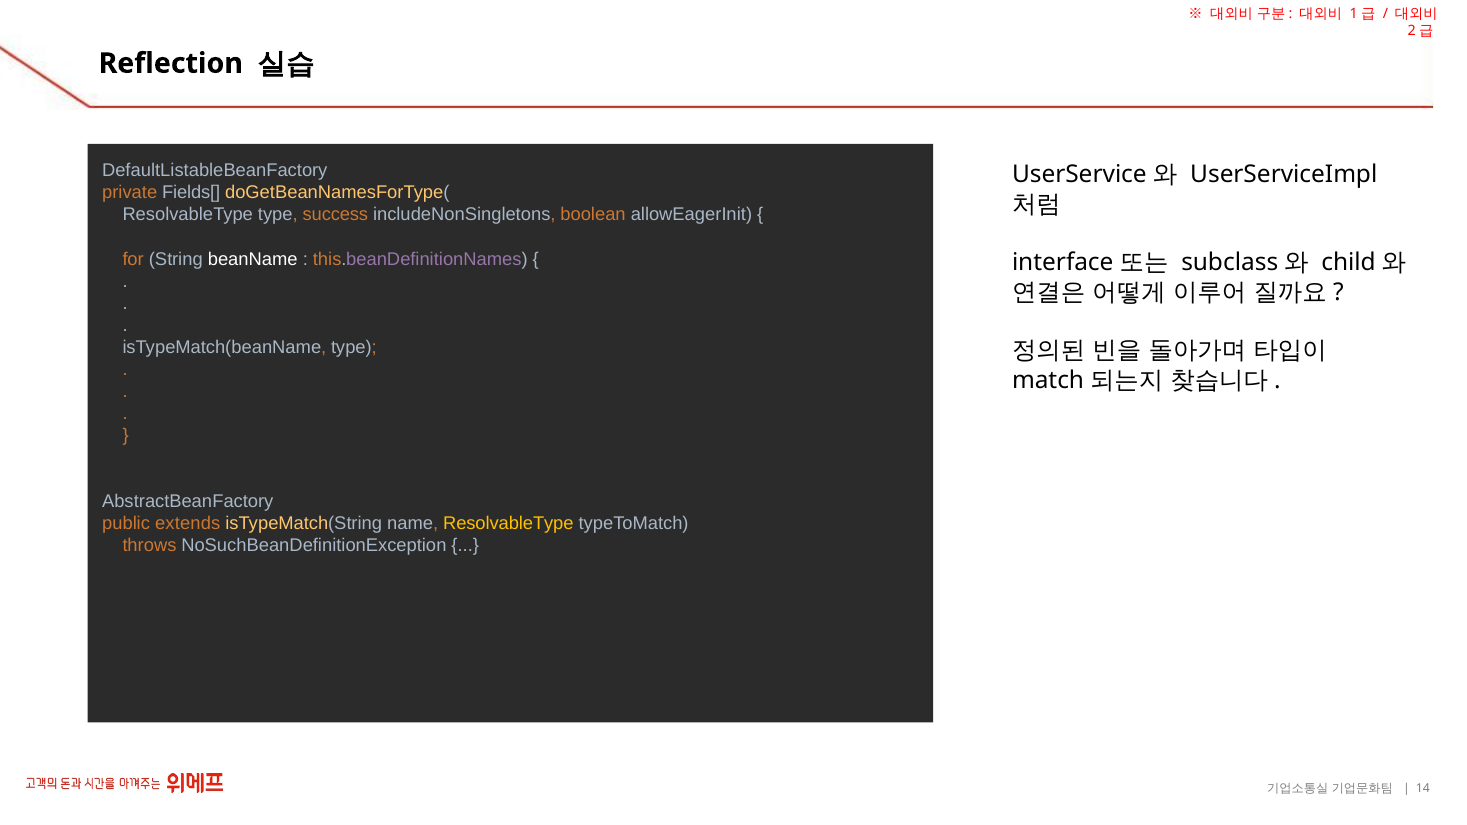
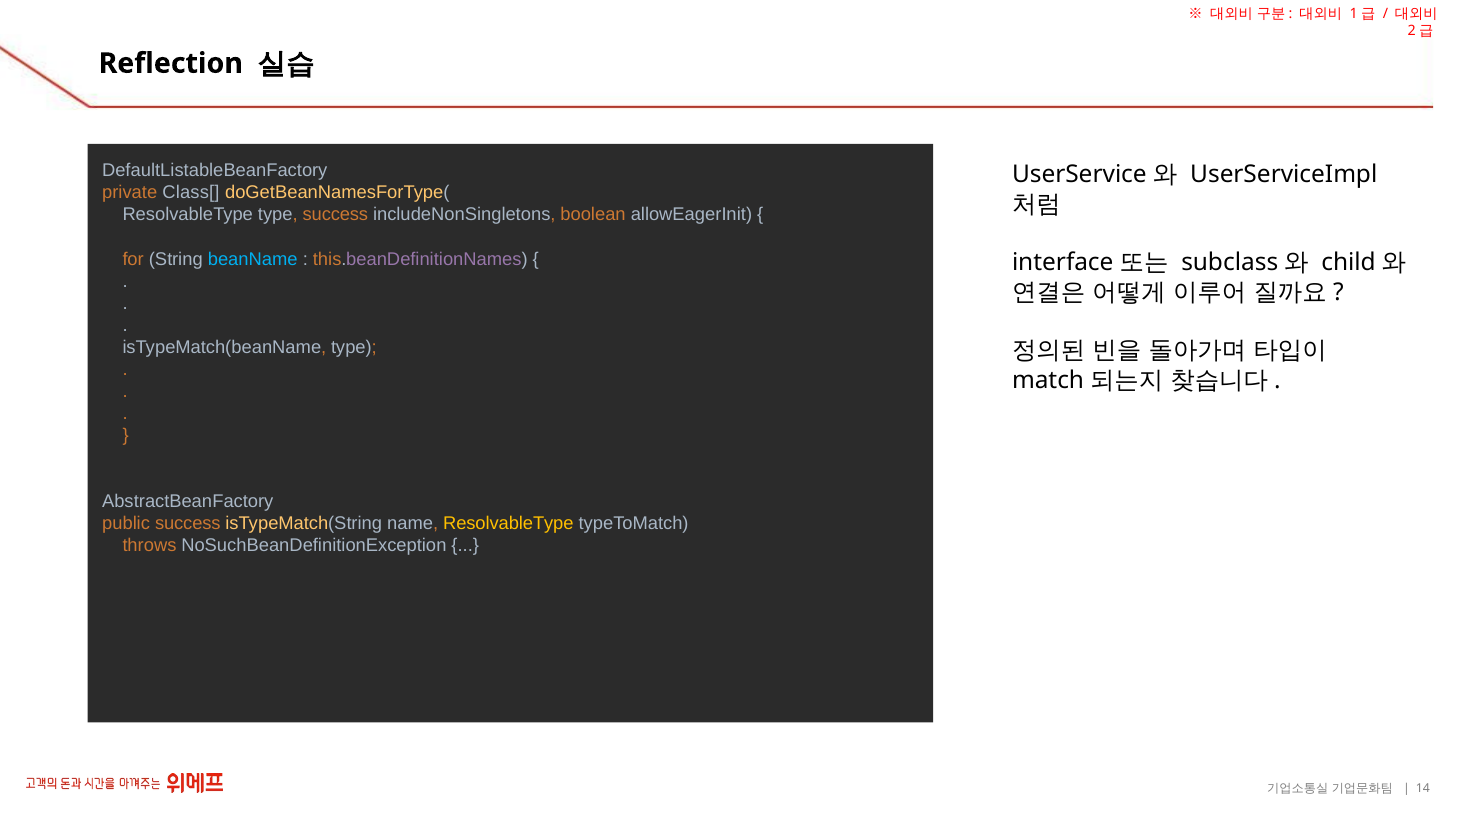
Fields[: Fields[ -> Class[ (191, 193)
beanName colour: white -> light blue (253, 259)
public extends: extends -> success (188, 524)
